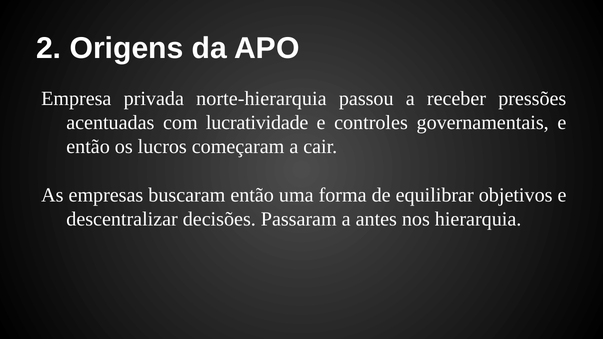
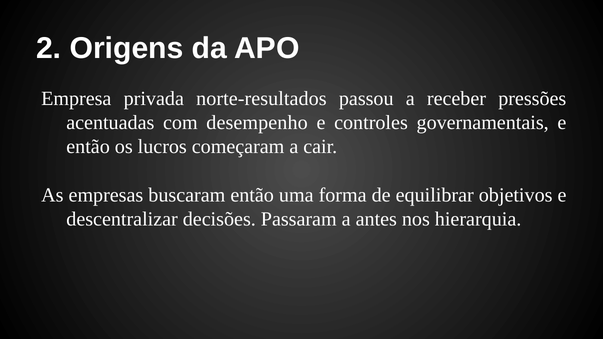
norte-hierarquia: norte-hierarquia -> norte-resultados (261, 99)
lucratividade: lucratividade -> desempenho (257, 123)
